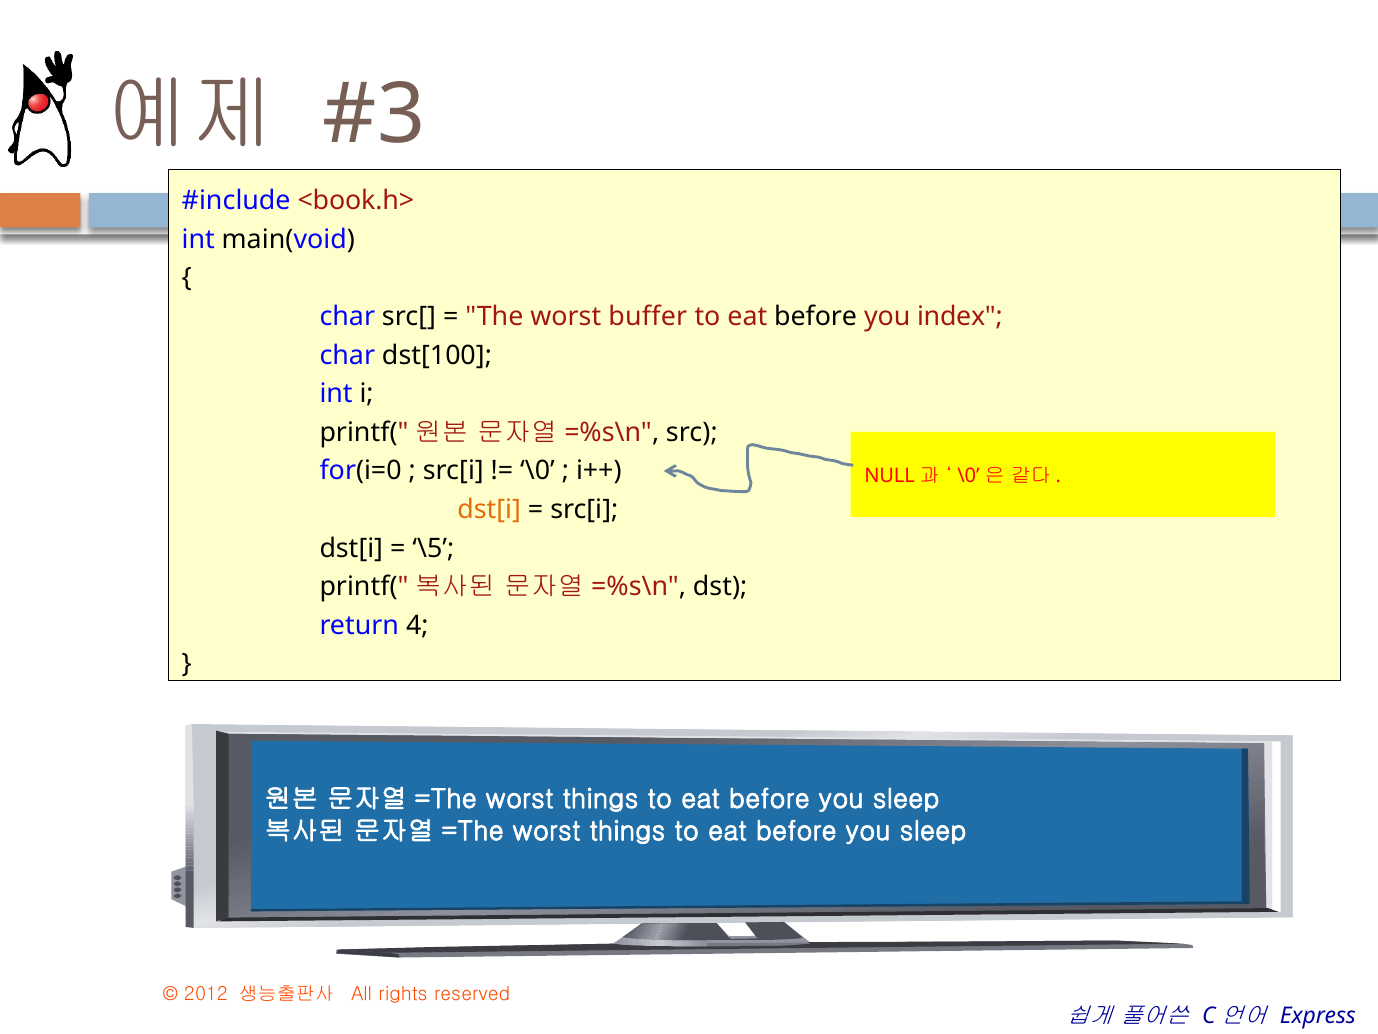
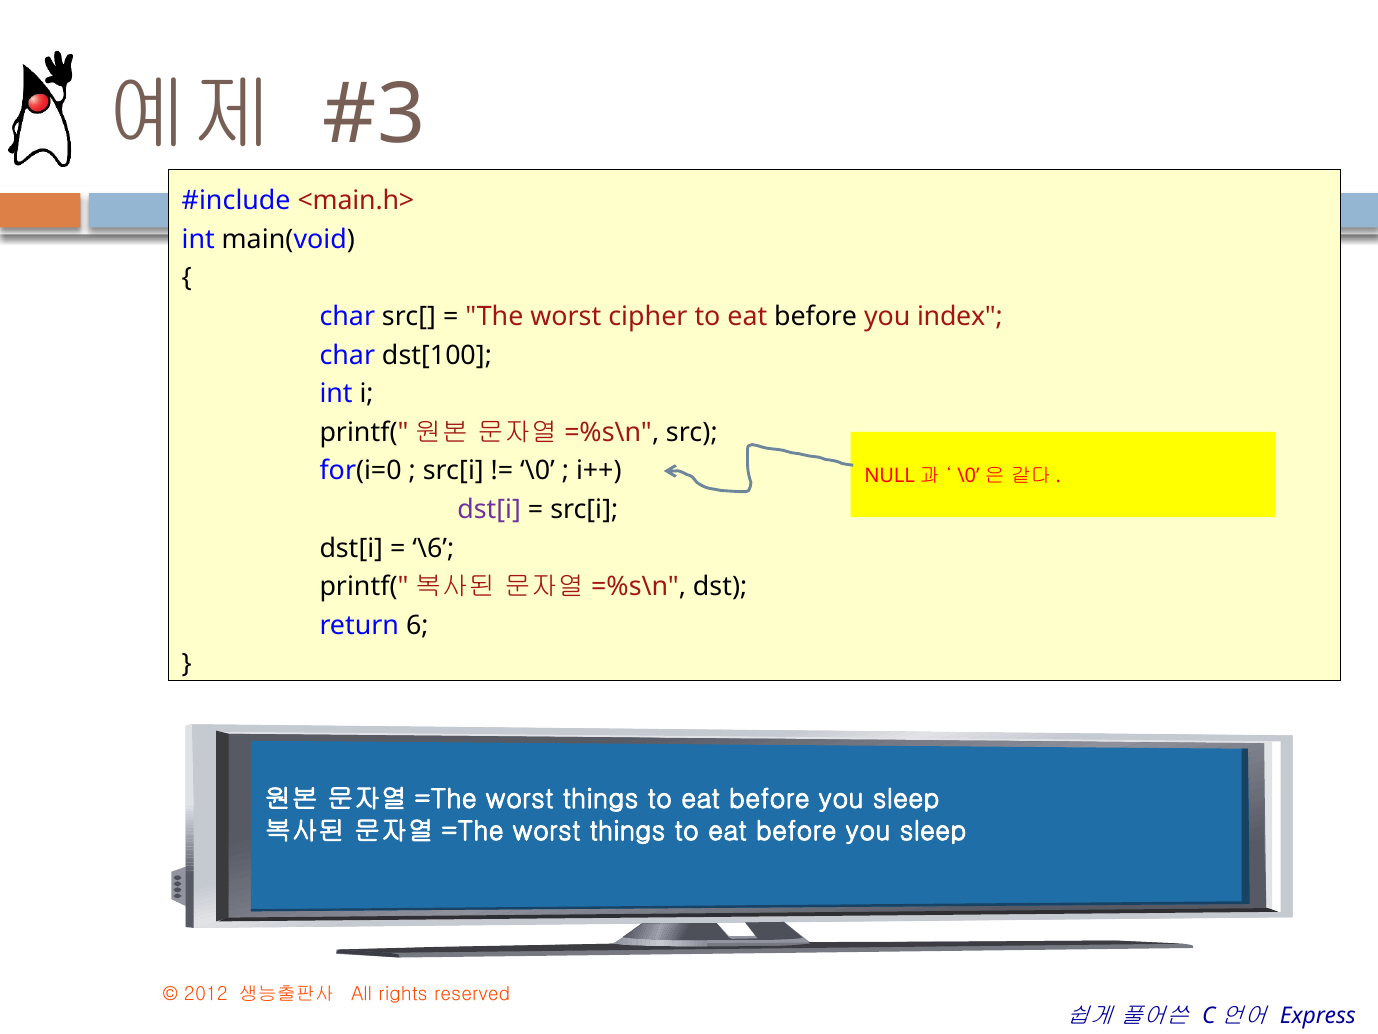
<book.h>: <book.h> -> <main.h> (356, 201)
buffer: buffer -> cipher (648, 316)
dst[i colour: orange -> purple (489, 509)
\5: \5 -> \6 (433, 548)
4: 4 -> 6 (417, 625)
